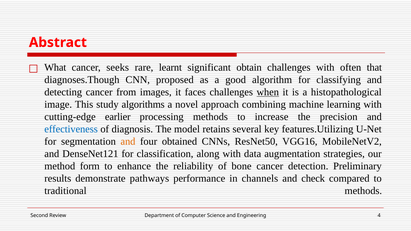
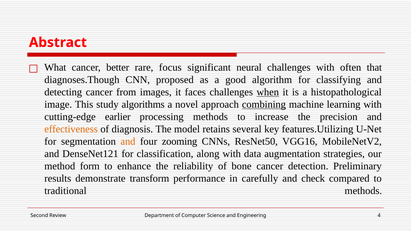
seeks: seeks -> better (118, 68)
learnt: learnt -> focus (170, 68)
obtain: obtain -> neural (249, 68)
combining underline: none -> present (264, 104)
effectiveness colour: blue -> orange (71, 129)
obtained: obtained -> zooming (180, 141)
pathways: pathways -> transform (150, 178)
channels: channels -> carefully (260, 178)
